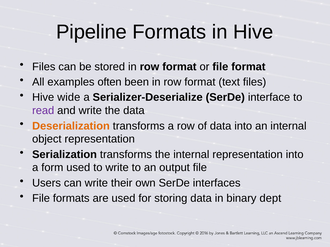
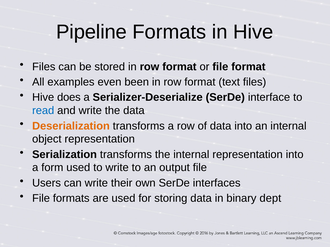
often: often -> even (109, 82)
wide: wide -> does (69, 98)
read colour: purple -> blue (43, 111)
